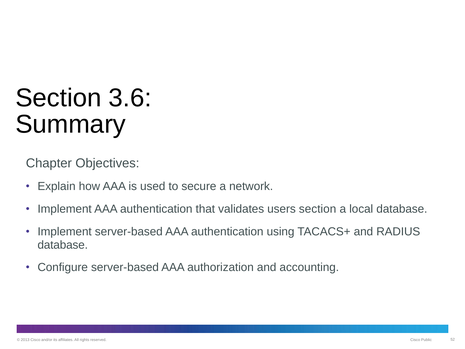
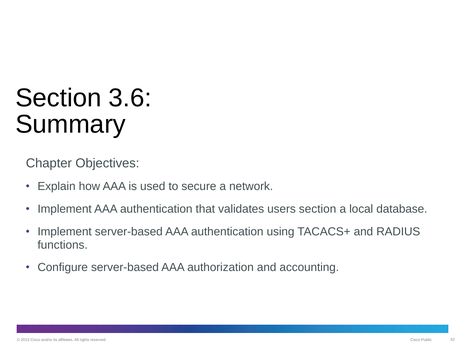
database: database -> functions (63, 245)
